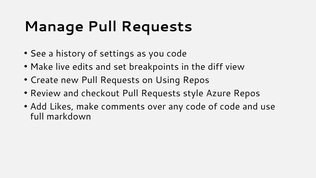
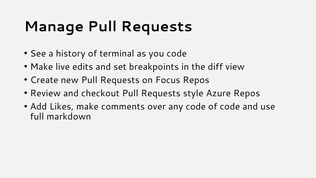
settings: settings -> terminal (117, 53)
Using: Using -> Focus (168, 80)
